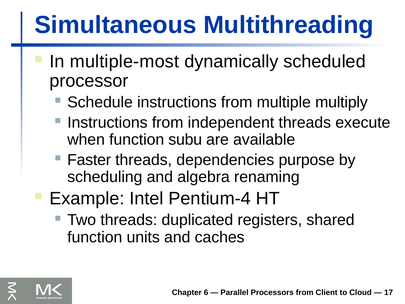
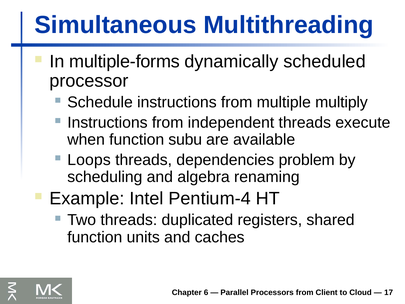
multiple-most: multiple-most -> multiple-forms (125, 61)
Faster: Faster -> Loops (89, 160)
purpose: purpose -> problem (307, 160)
